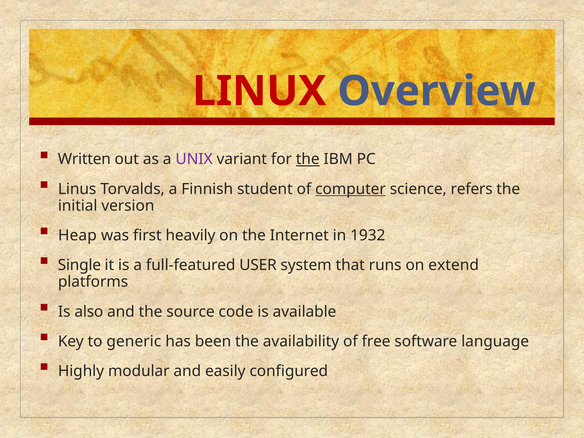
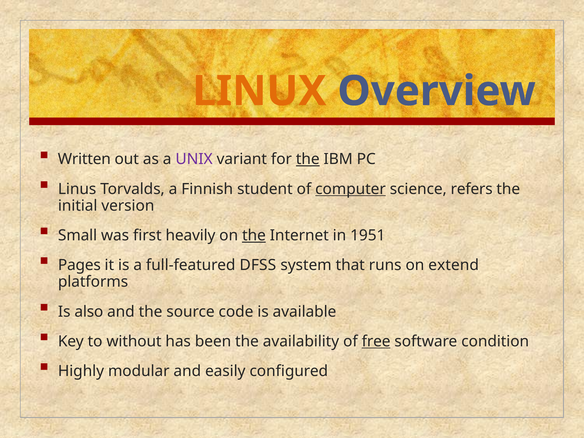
LINUX colour: red -> orange (259, 91)
Heap: Heap -> Small (78, 235)
the underline: none -> present (254, 235)
1932: 1932 -> 1951 (368, 235)
Single: Single -> Pages (79, 265)
USER: USER -> DFSS (258, 265)
generic: generic -> without (134, 341)
free underline: none -> present (376, 341)
language: language -> condition (495, 341)
